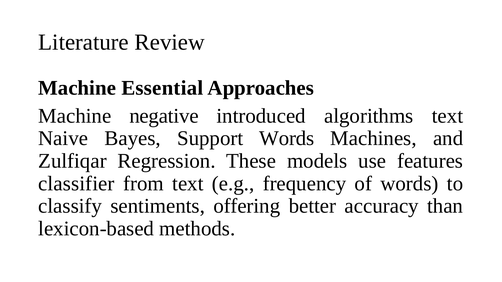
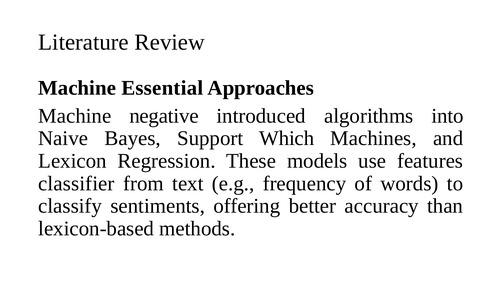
algorithms text: text -> into (448, 116)
Support Words: Words -> Which (287, 139)
Zulfiqar: Zulfiqar -> Lexicon (72, 161)
